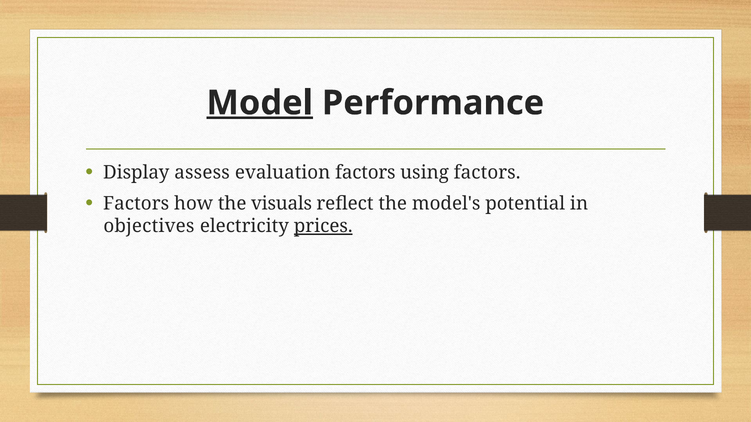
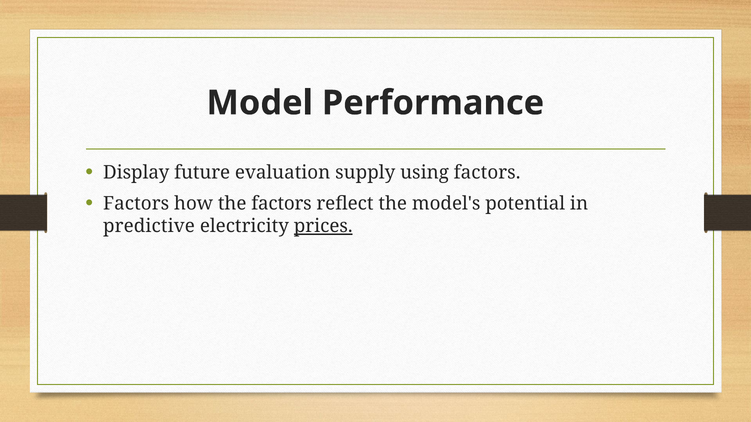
Model underline: present -> none (260, 103)
assess: assess -> future (202, 173)
evaluation factors: factors -> supply (365, 173)
the visuals: visuals -> factors (282, 204)
objectives: objectives -> predictive (149, 226)
